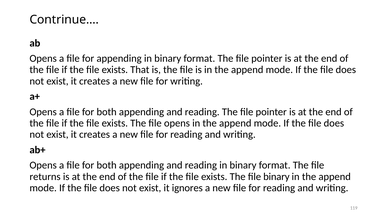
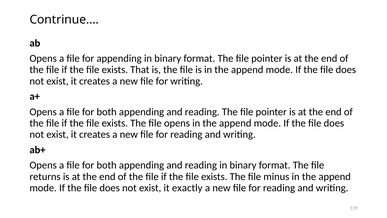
file binary: binary -> minus (276, 176)
ignores: ignores -> exactly (187, 188)
